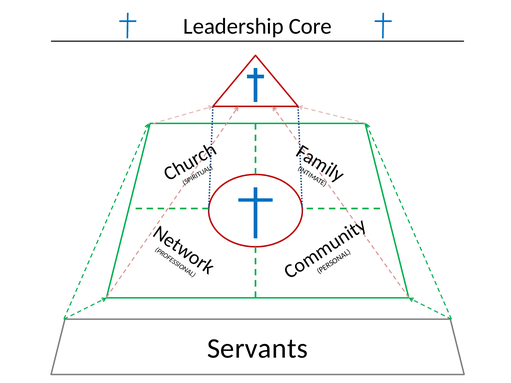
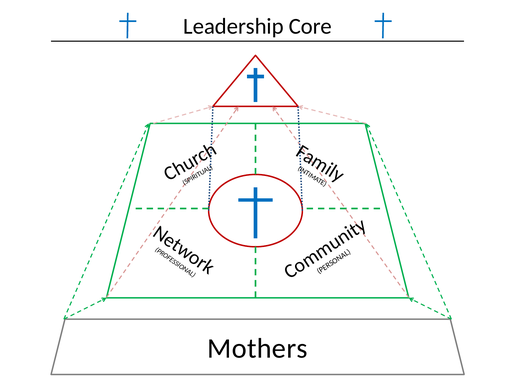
Servants: Servants -> Mothers (257, 349)
